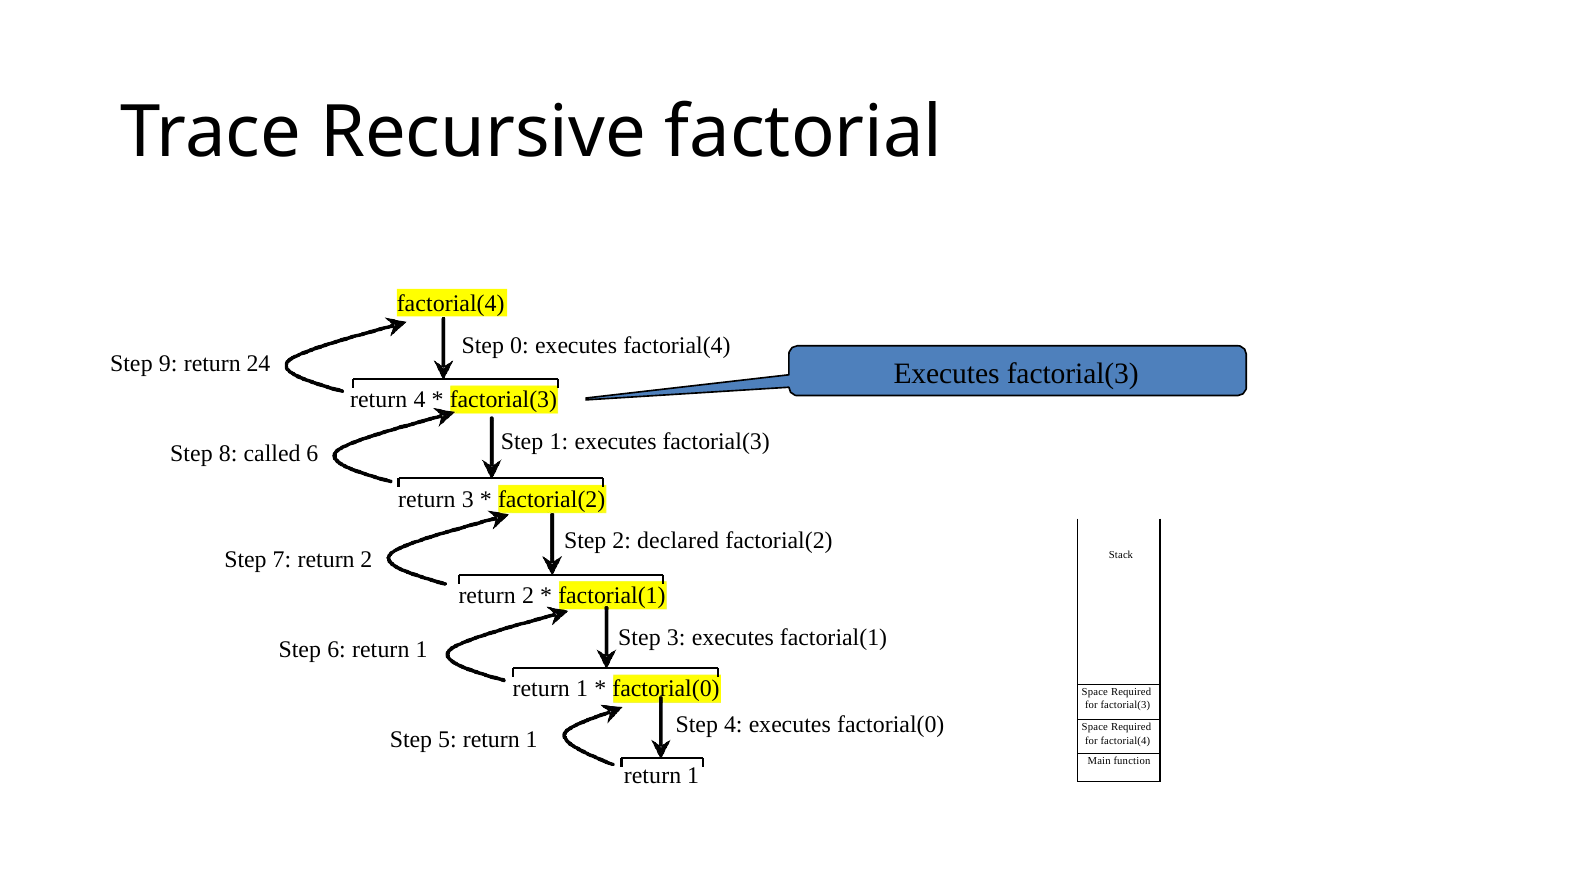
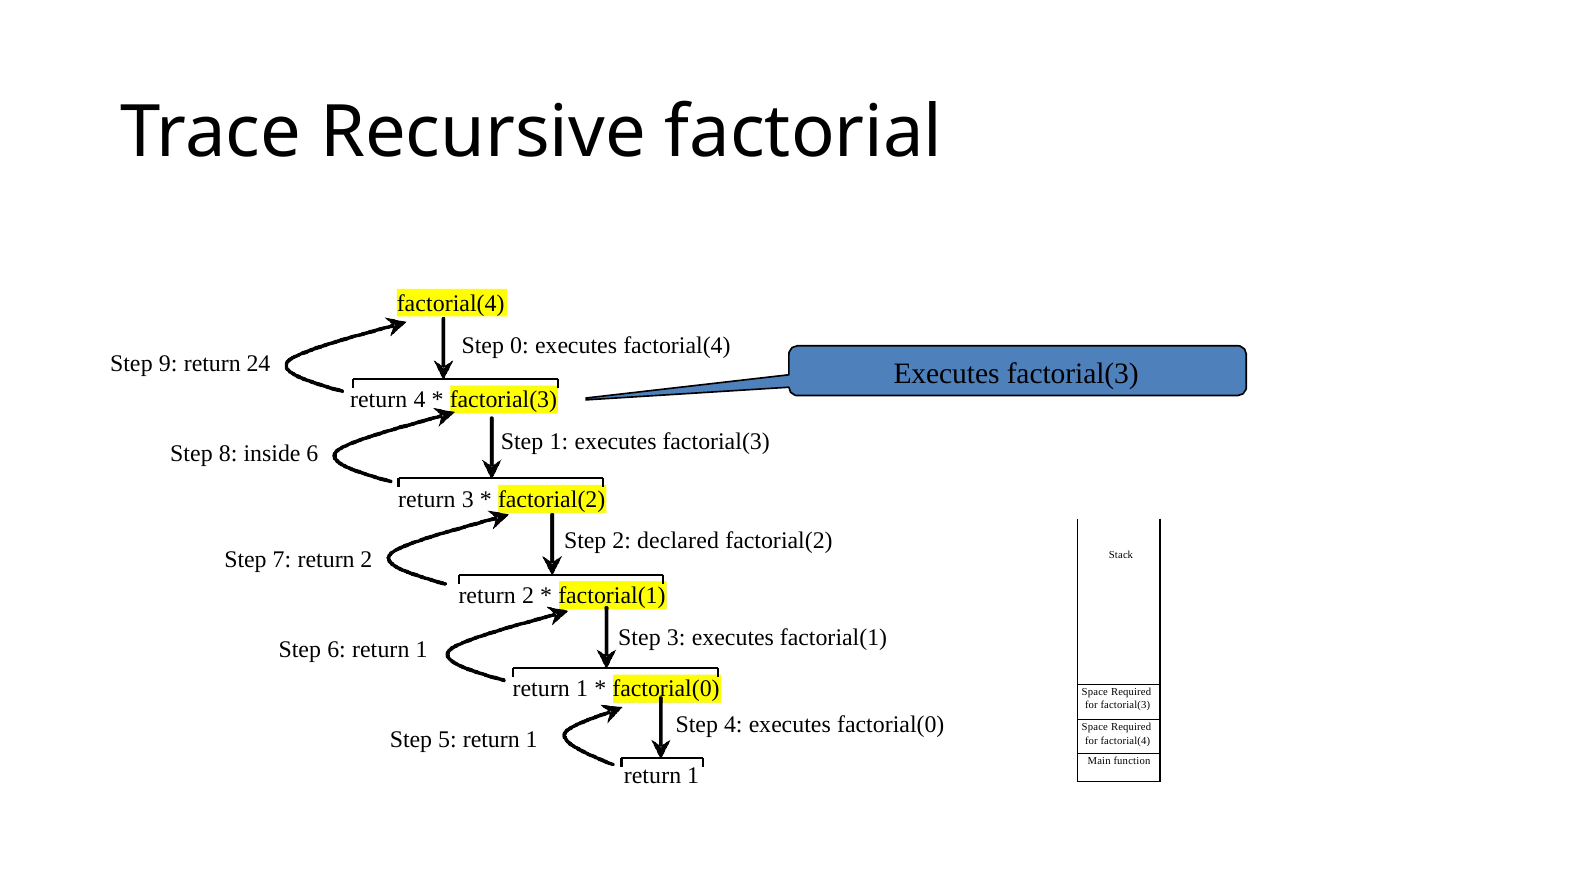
called: called -> inside (272, 454)
